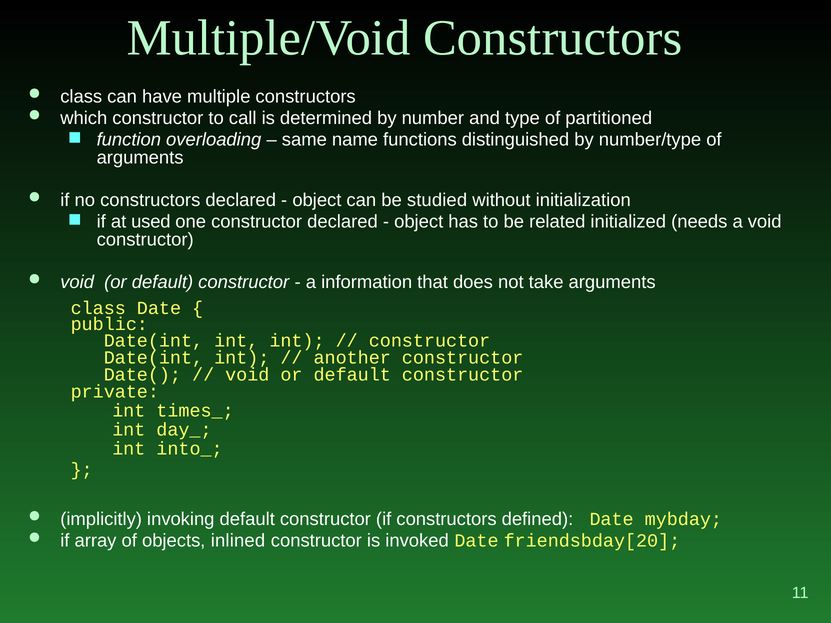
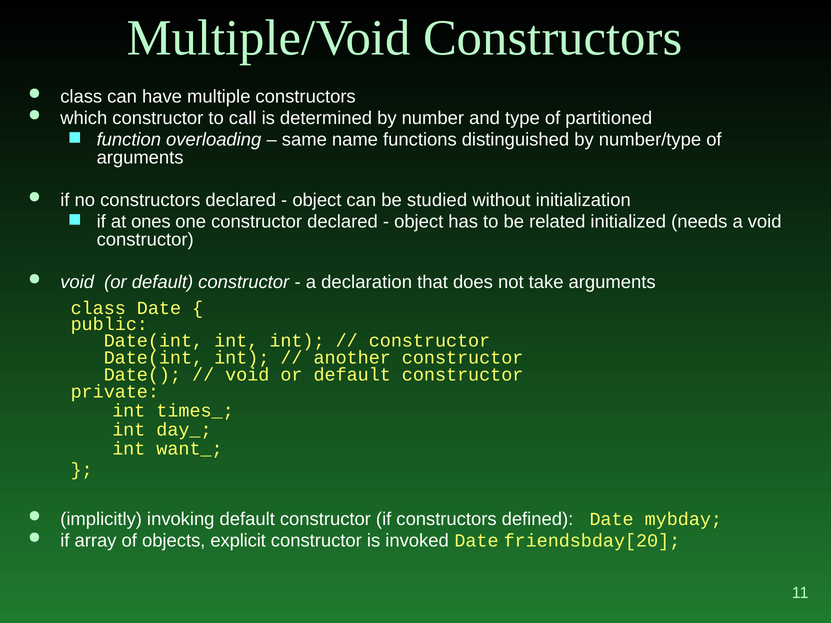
used: used -> ones (151, 222)
information: information -> declaration (367, 282)
into_: into_ -> want_ (190, 449)
inlined: inlined -> explicit (238, 541)
